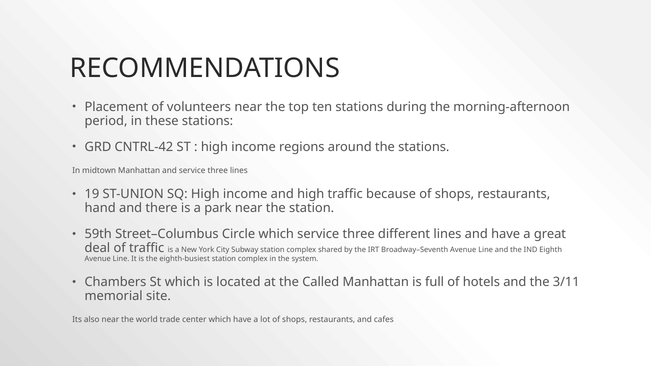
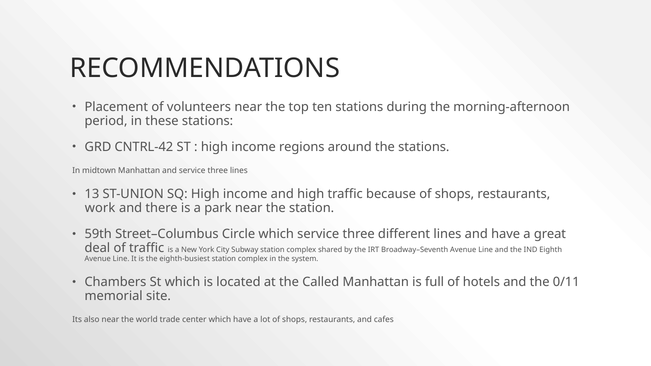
19: 19 -> 13 (92, 194)
hand: hand -> work (100, 208)
3/11: 3/11 -> 0/11 (566, 282)
